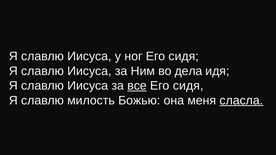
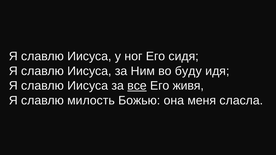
дела: дела -> буду (188, 71)
сидя: сидя -> живя (188, 86)
сласла underline: present -> none (241, 101)
